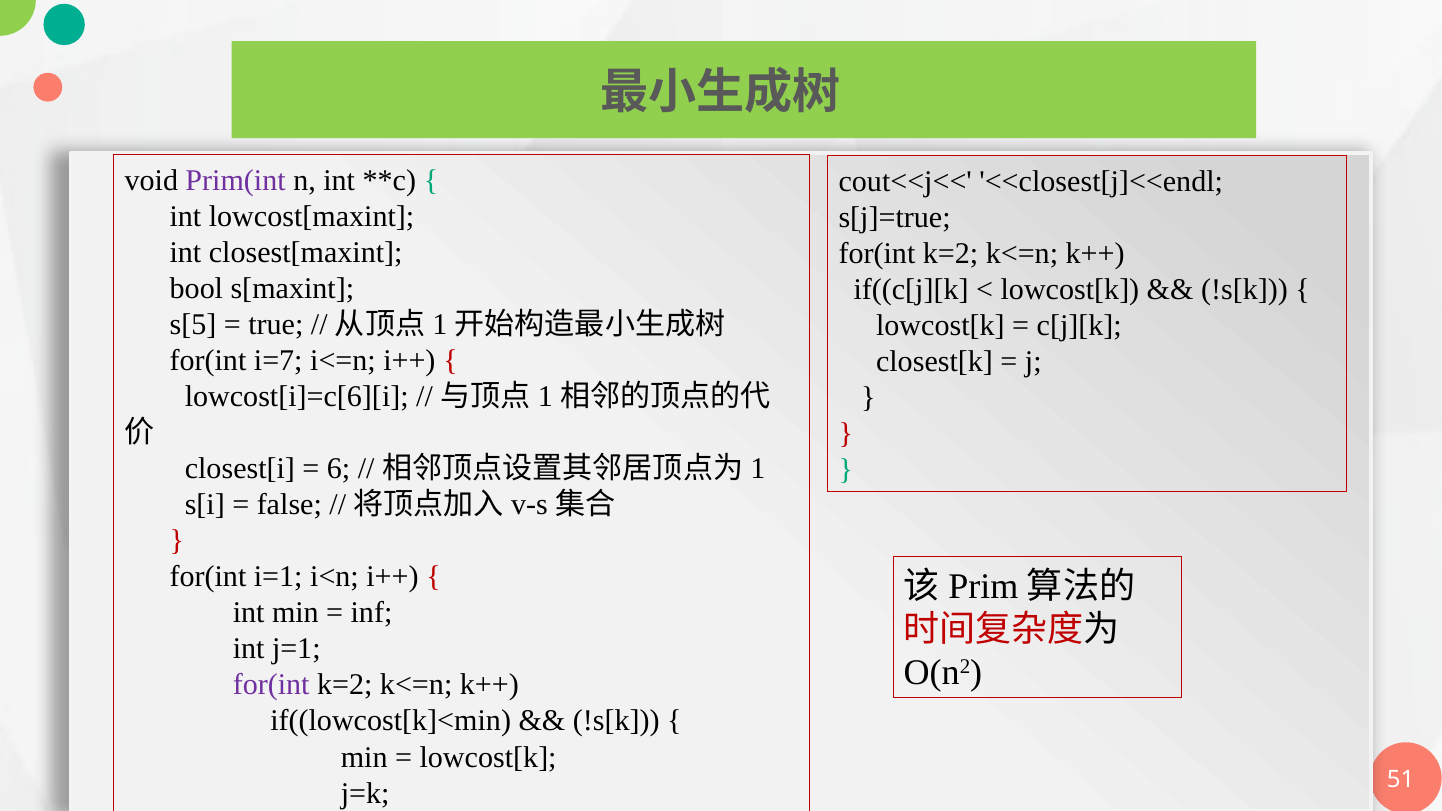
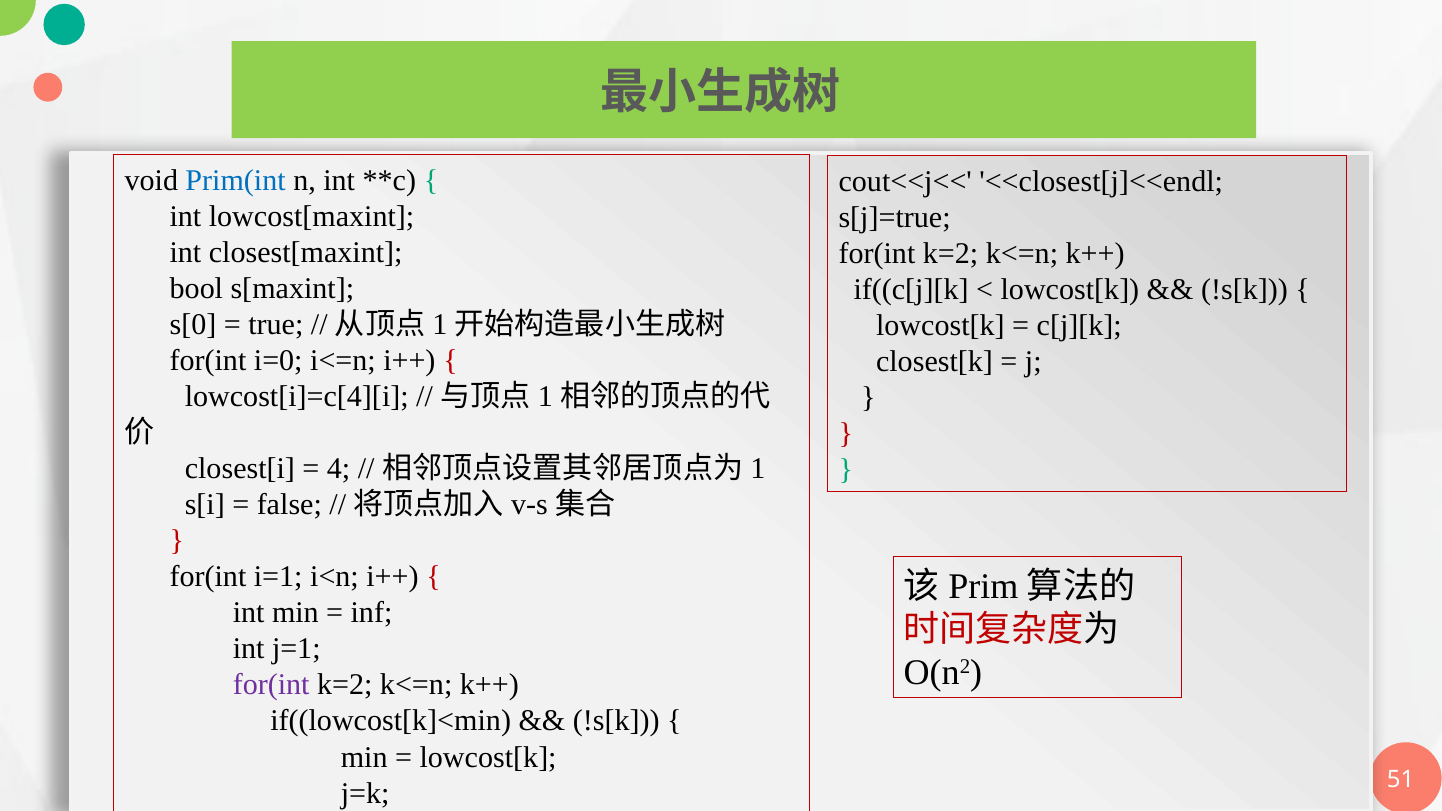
Prim(int colour: purple -> blue (236, 180)
s[5: s[5 -> s[0 (193, 324)
i=7: i=7 -> i=0 (278, 361)
lowcost[i]=c[6][i: lowcost[i]=c[6][i -> lowcost[i]=c[4][i (297, 397)
6: 6 -> 4 (339, 469)
